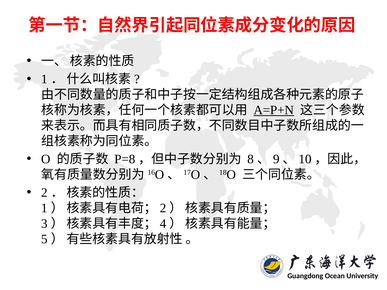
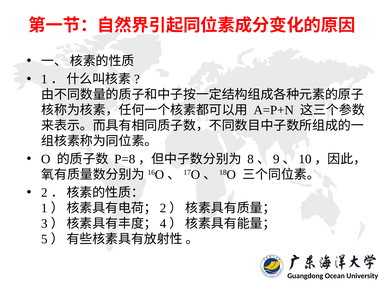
A=P+N underline: present -> none (274, 110)
